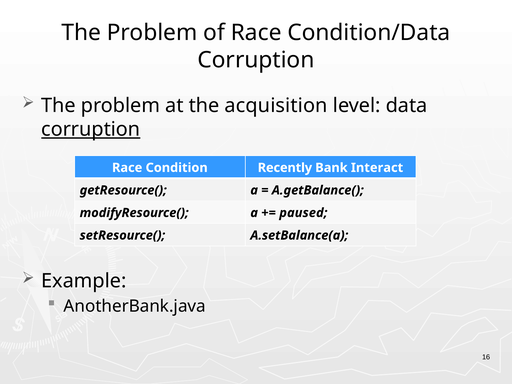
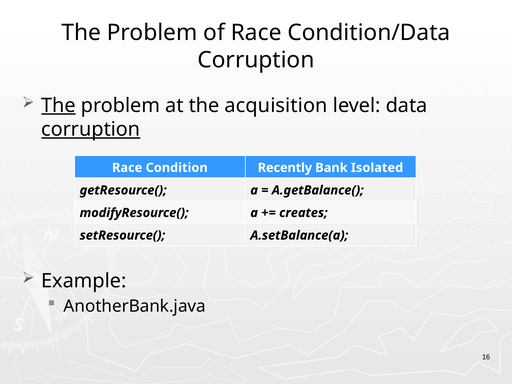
The underline: none -> present (59, 106)
Interact: Interact -> Isolated (377, 168)
paused: paused -> creates (303, 213)
